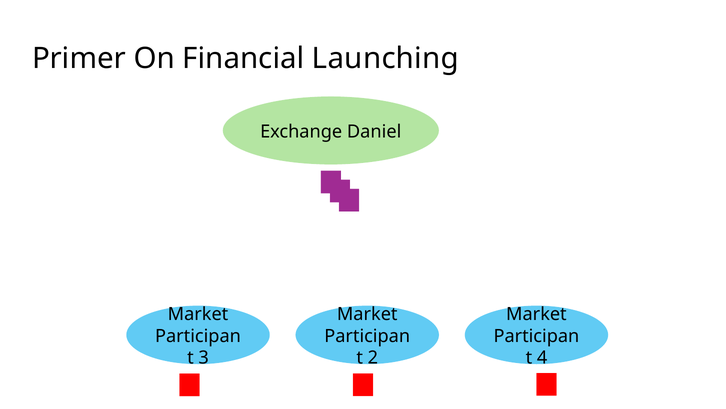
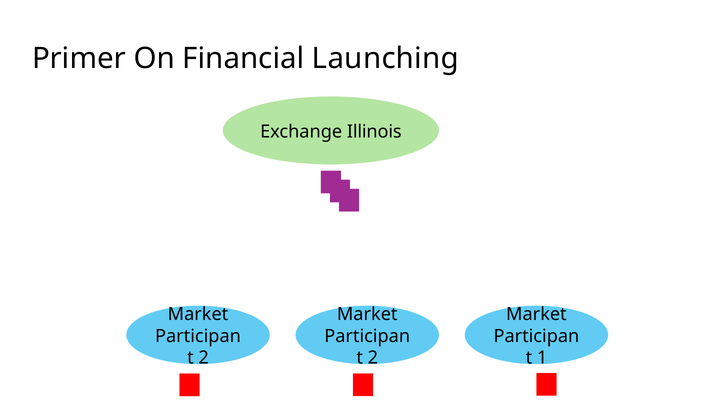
Daniel: Daniel -> Illinois (374, 132)
3: 3 -> 2 (204, 357)
4: 4 -> 1 (542, 357)
